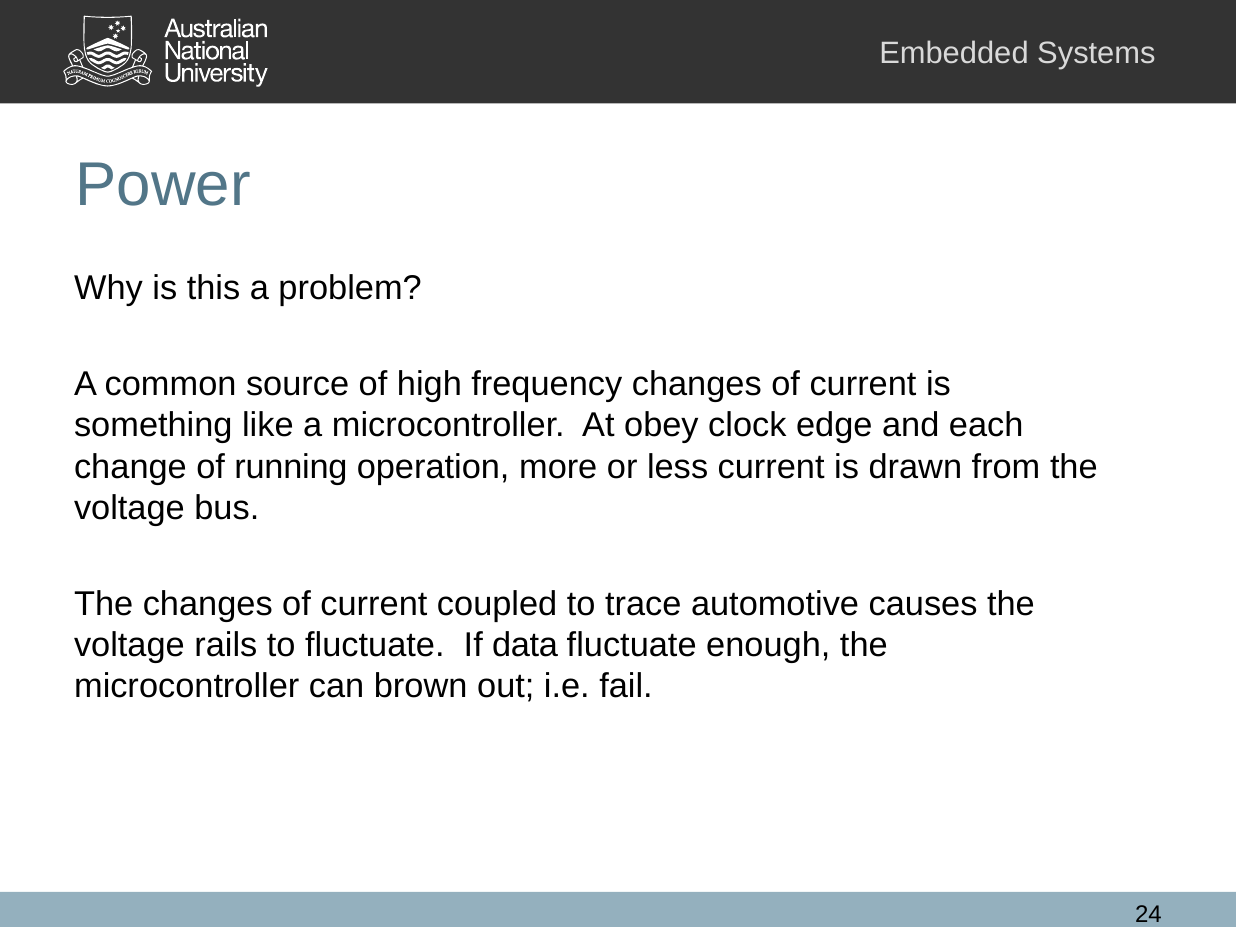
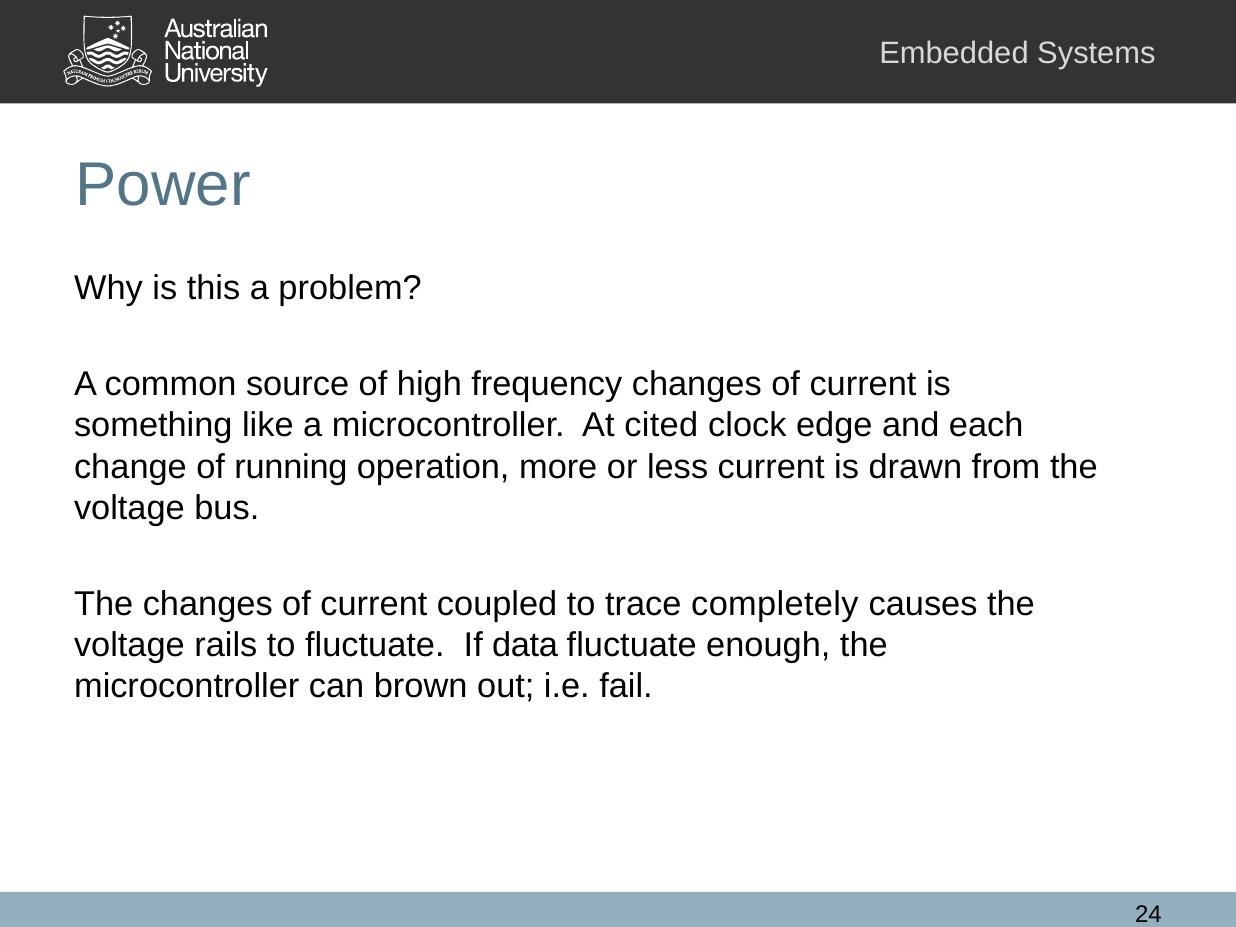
obey: obey -> cited (661, 426)
automotive: automotive -> completely (775, 604)
